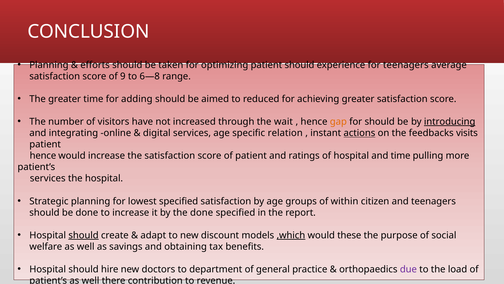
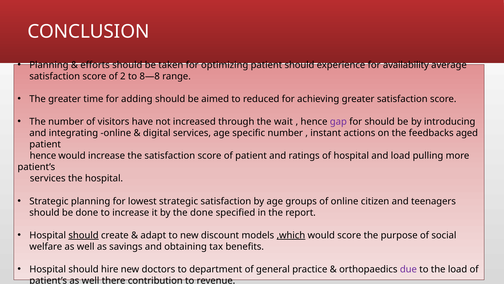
for teenagers: teenagers -> availability (406, 65)
9: 9 -> 2 (123, 76)
6—8: 6—8 -> 8—8 (150, 76)
gap colour: orange -> purple (338, 121)
introducing underline: present -> none (450, 121)
specific relation: relation -> number (285, 133)
actions underline: present -> none (359, 133)
visits: visits -> aged (467, 133)
and time: time -> load (400, 156)
lowest specified: specified -> strategic (179, 201)
of within: within -> online (345, 201)
would these: these -> score (349, 235)
